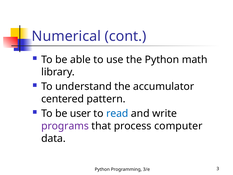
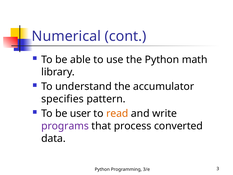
centered: centered -> specifies (62, 99)
read colour: blue -> orange (117, 113)
computer: computer -> converted (178, 126)
